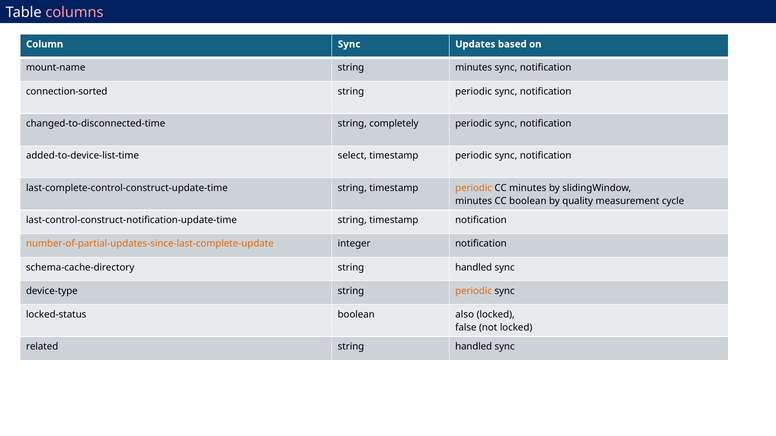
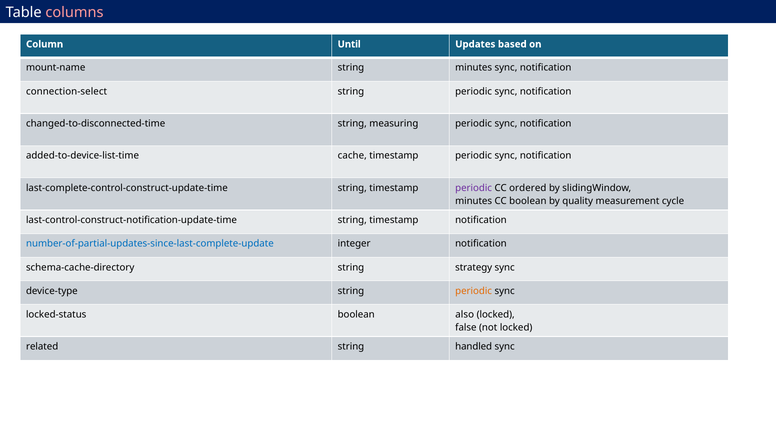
Column Sync: Sync -> Until (349, 44)
connection-sorted: connection-sorted -> connection-select (67, 91)
completely: completely -> measuring (394, 124)
select: select -> cache (352, 156)
periodic colour: orange -> purple (474, 188)
CC minutes: minutes -> ordered (528, 188)
number-of-partial-updates-since-last-complete-update colour: orange -> blue (150, 244)
schema-cache-directory string handled: handled -> strategy (474, 268)
